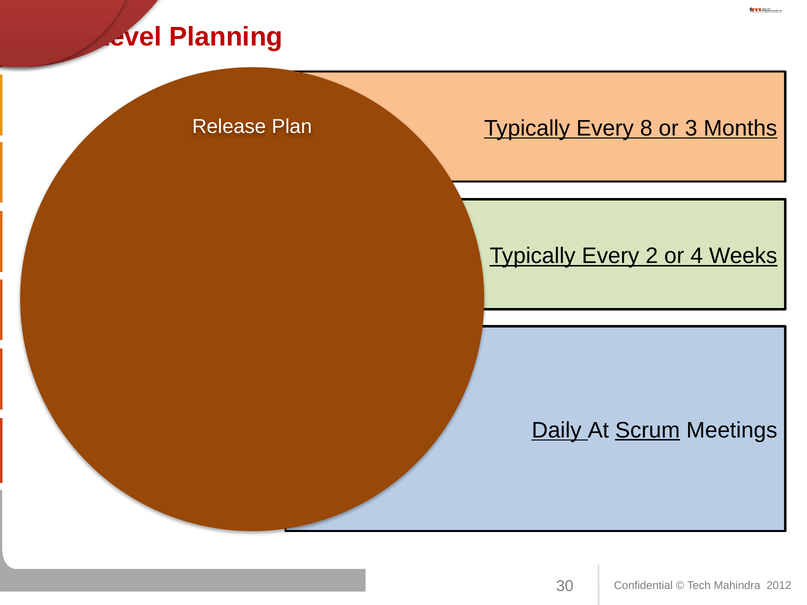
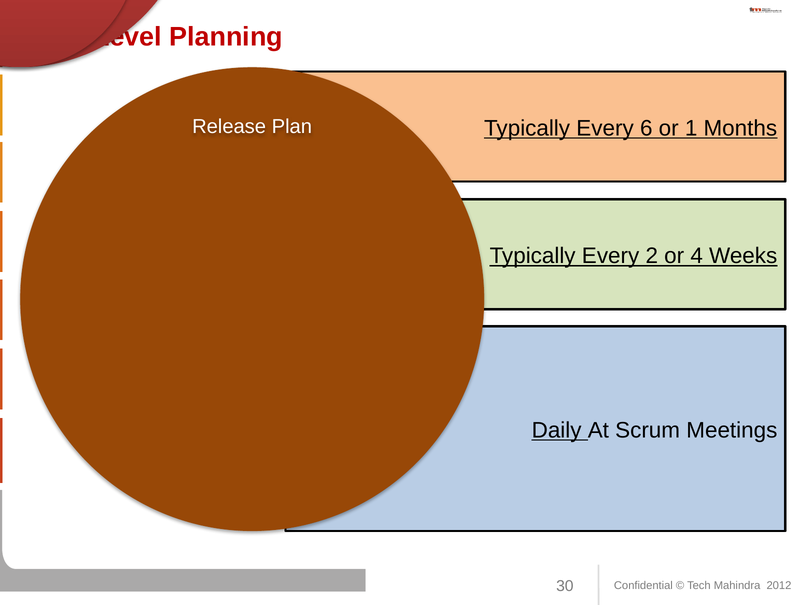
8: 8 -> 6 (646, 128)
3: 3 -> 1 (691, 128)
Scrum underline: present -> none (648, 430)
